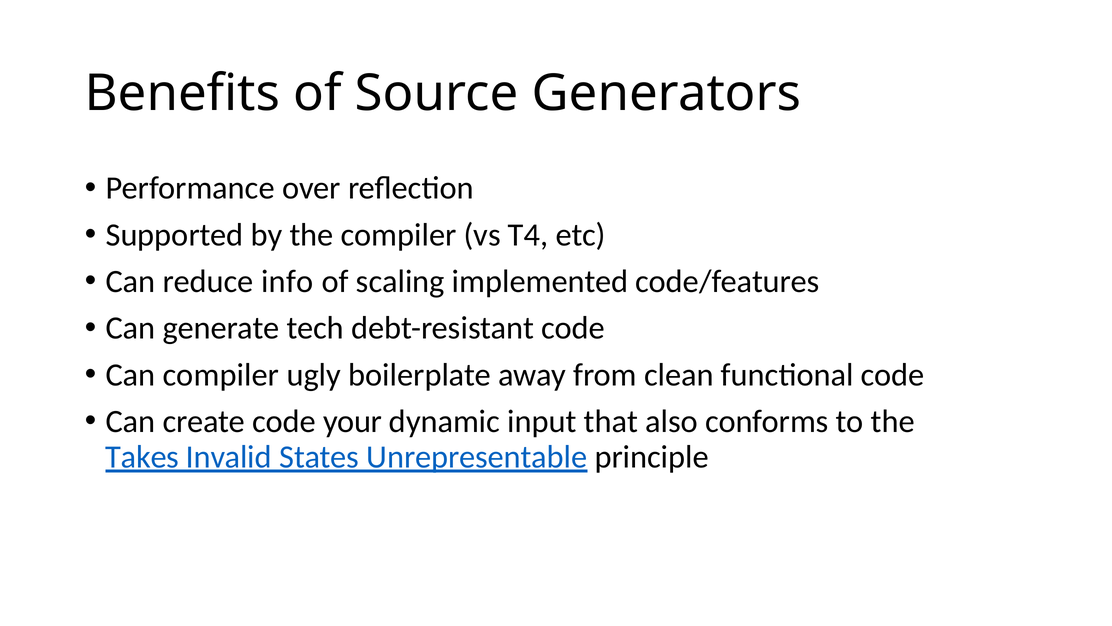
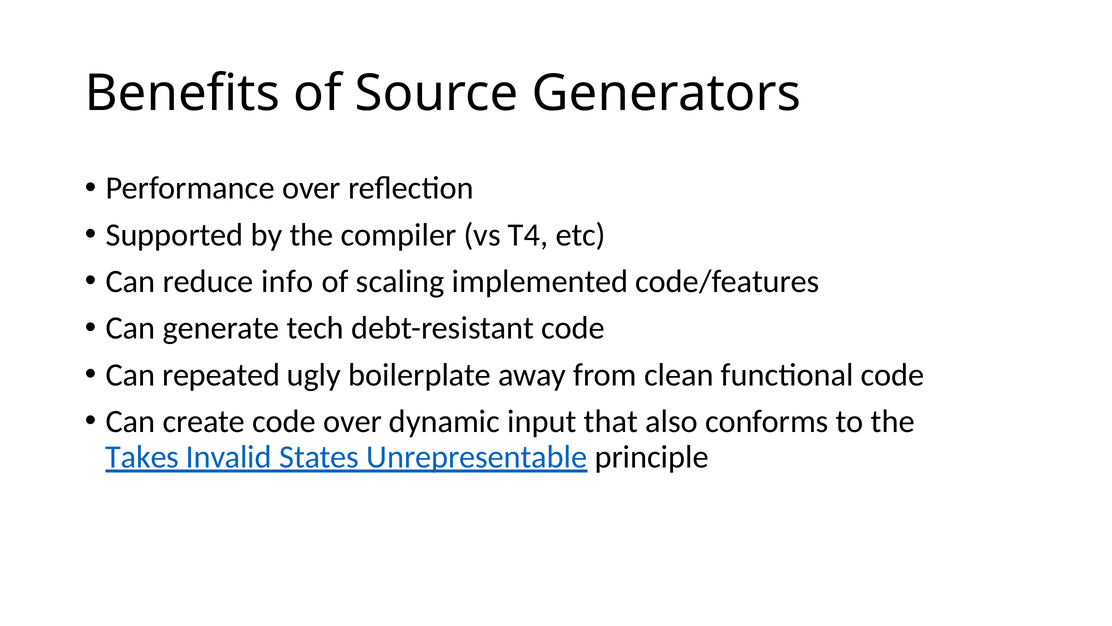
Can compiler: compiler -> repeated (221, 375)
code your: your -> over (353, 421)
